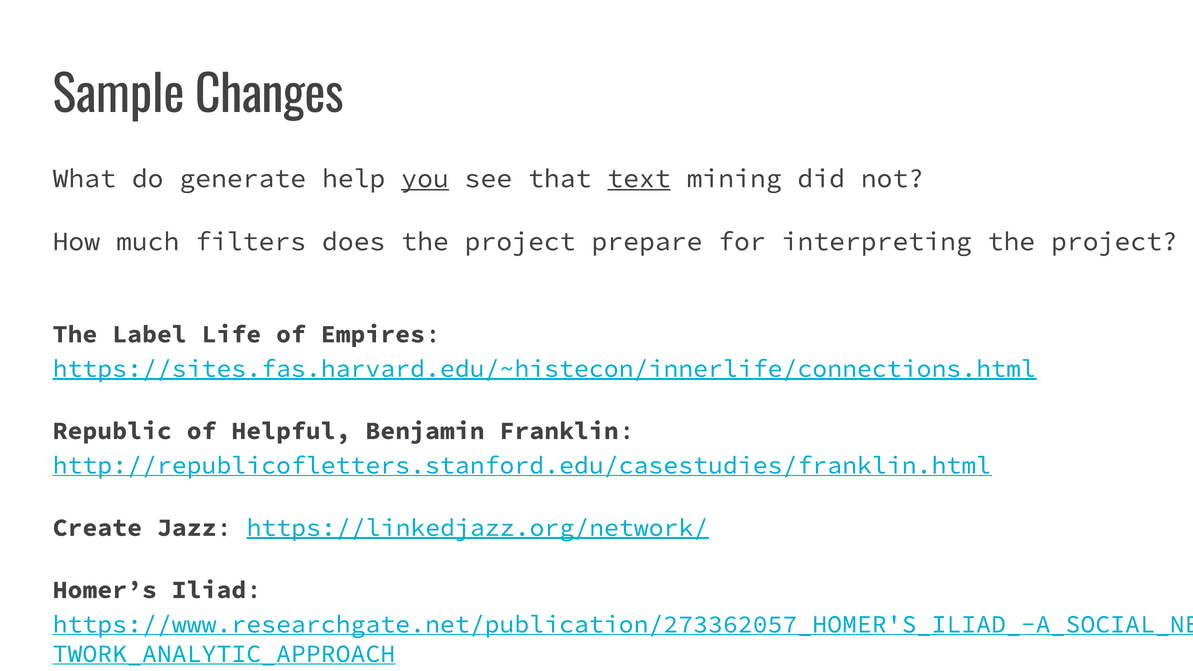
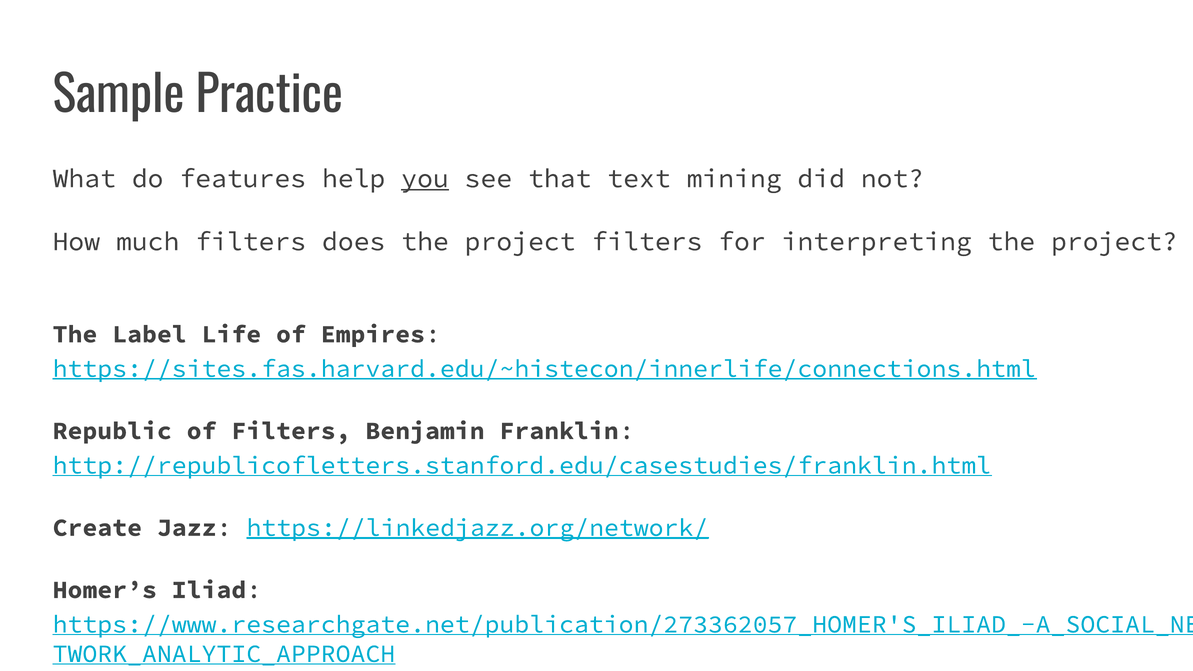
Changes: Changes -> Practice (269, 96)
generate: generate -> features (243, 178)
text underline: present -> none (639, 178)
project prepare: prepare -> filters (647, 242)
https://sites.fas.harvard.edu/~histecon/innerlife/connections.html underline: present -> none (544, 369)
of Helpful: Helpful -> Filters (291, 431)
